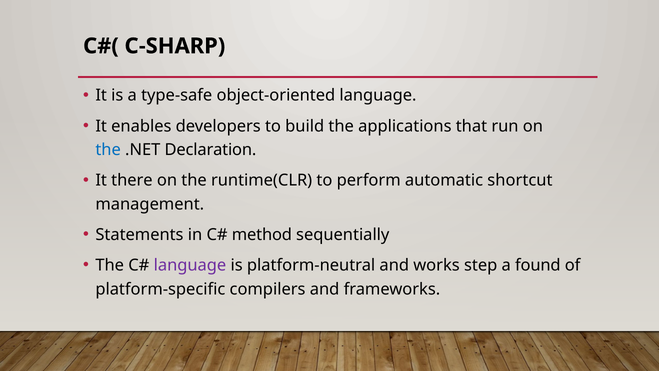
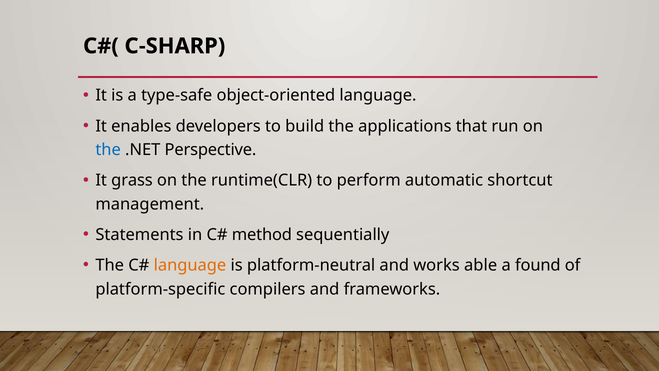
Declaration: Declaration -> Perspective (210, 150)
there: there -> grass (132, 180)
language colour: purple -> orange (190, 265)
step: step -> able (481, 265)
